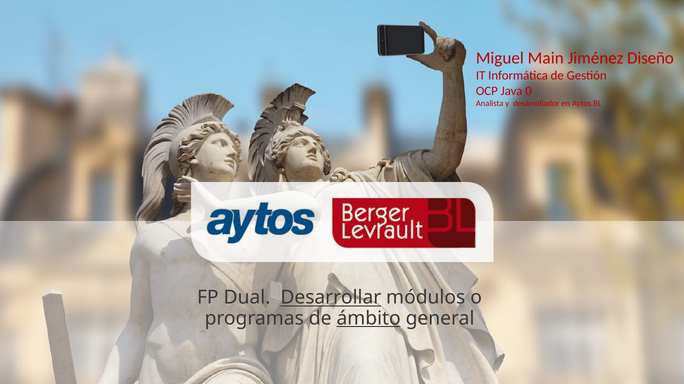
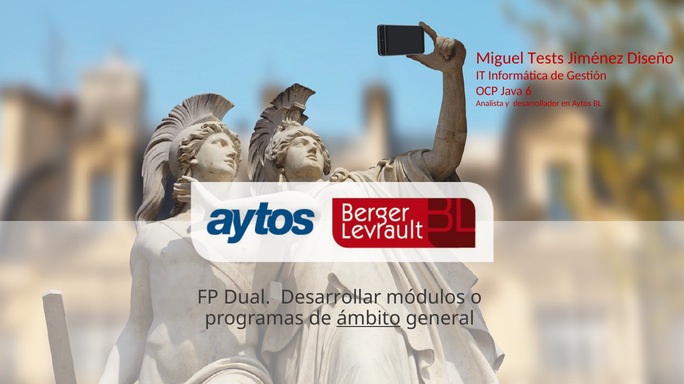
Main: Main -> Tests (546, 58)
0: 0 -> 6 (529, 91)
Desarrollar underline: present -> none (331, 298)
